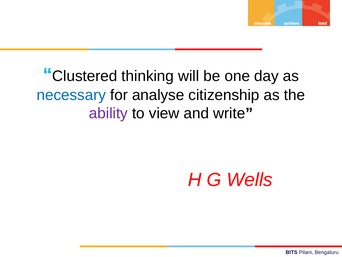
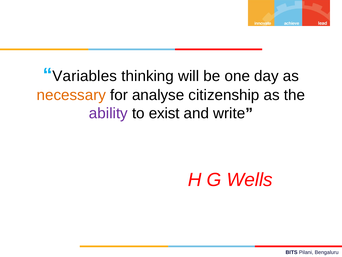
Clustered: Clustered -> Variables (85, 76)
necessary colour: blue -> orange (71, 95)
view: view -> exist (164, 113)
